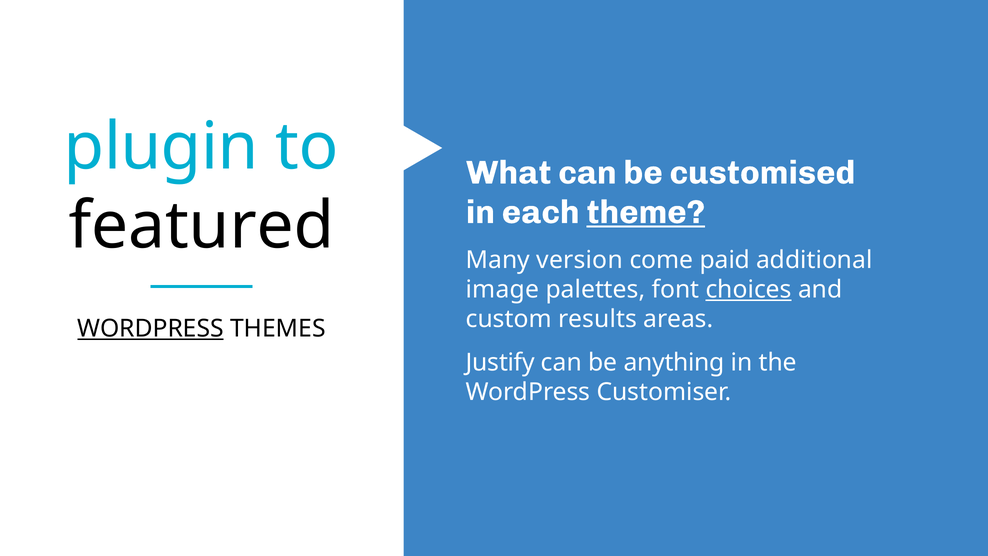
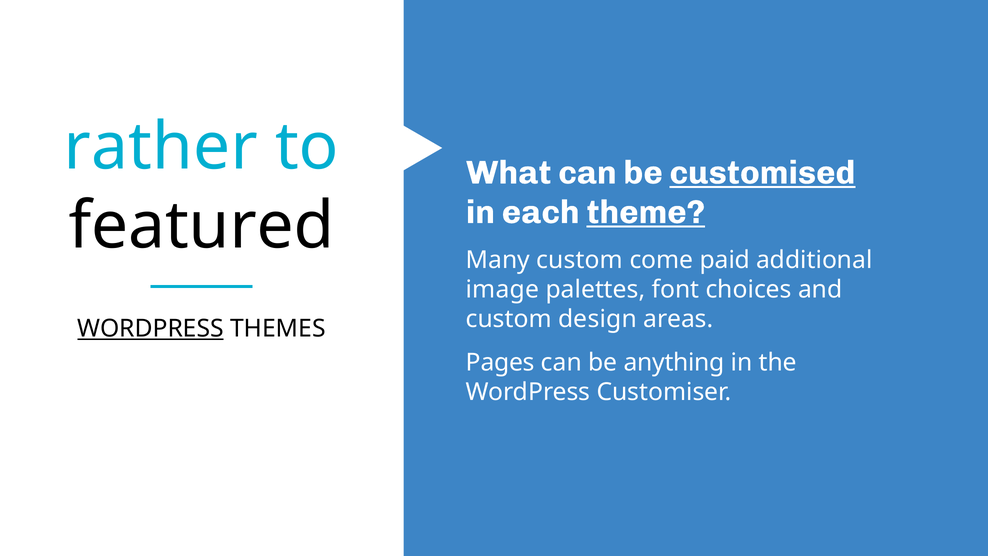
plugin: plugin -> rather (161, 147)
customised underline: none -> present (762, 173)
Many version: version -> custom (580, 260)
choices underline: present -> none (749, 289)
results: results -> design (597, 319)
Justify: Justify -> Pages (500, 362)
